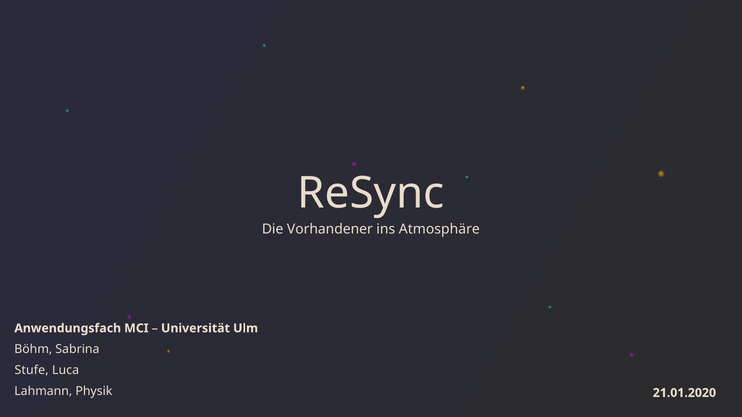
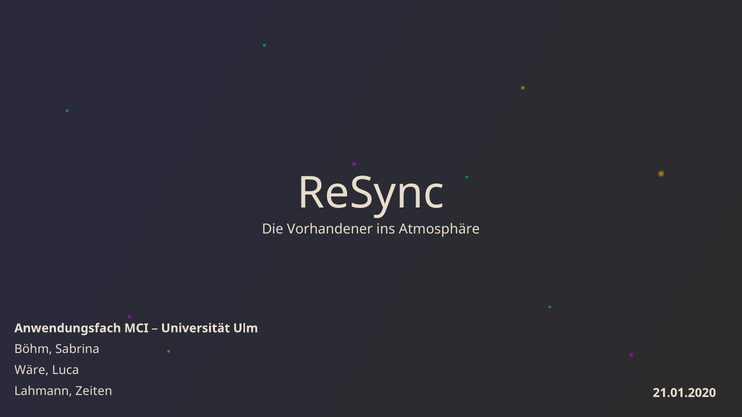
Stufe: Stufe -> Wäre (32, 371)
Physik: Physik -> Zeiten (94, 392)
